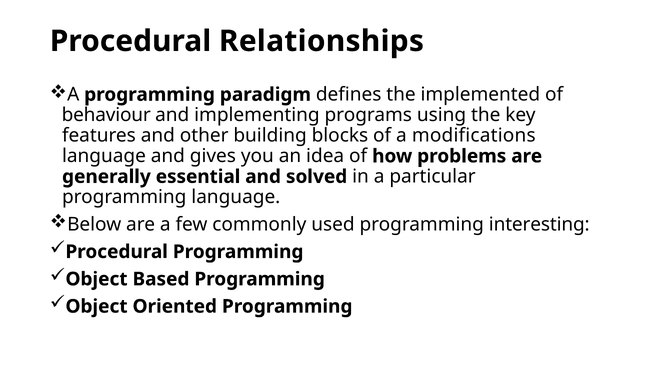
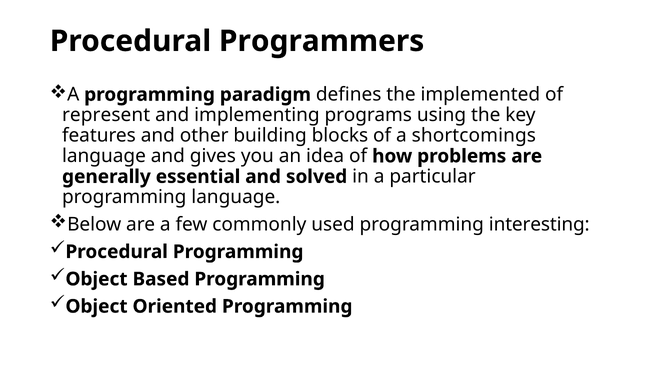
Relationships: Relationships -> Programmers (322, 41)
behaviour: behaviour -> represent (106, 115)
modifications: modifications -> shortcomings (474, 136)
